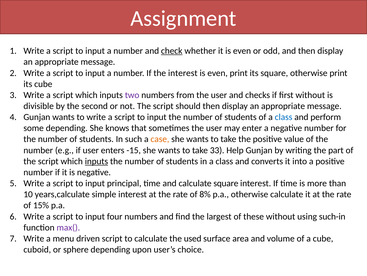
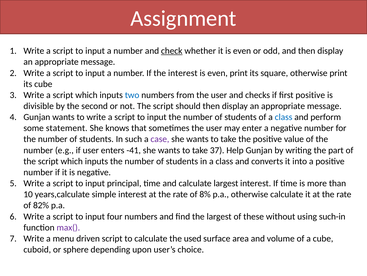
two colour: purple -> blue (132, 95)
first without: without -> positive (310, 95)
some depending: depending -> statement (67, 128)
case colour: orange -> purple (160, 139)
-15: -15 -> -41 (134, 150)
33: 33 -> 37 (217, 150)
inputs underline: present -> none (96, 161)
calculate square: square -> largest (226, 183)
15%: 15% -> 82% (41, 205)
